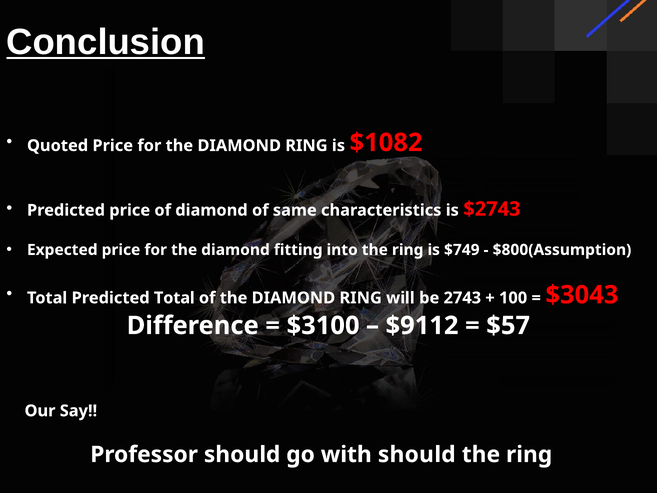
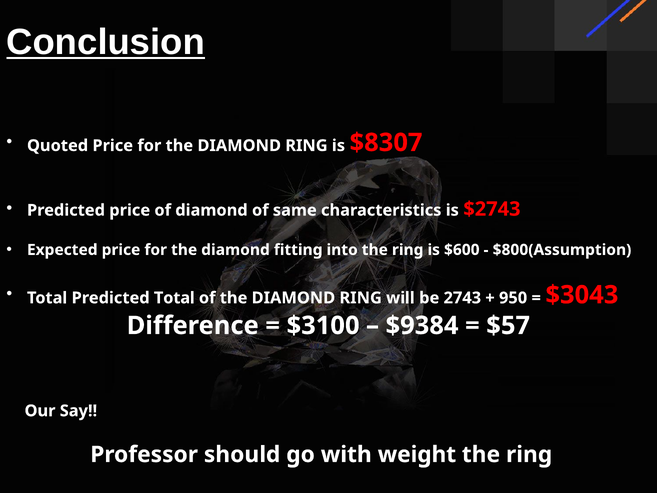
$1082: $1082 -> $8307 (386, 143)
$749: $749 -> $600 (462, 250)
100: 100 -> 950 (513, 298)
$9112: $9112 -> $9384 (422, 325)
with should: should -> weight (417, 454)
